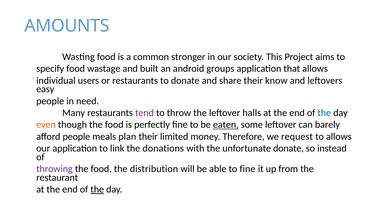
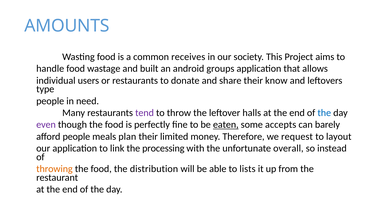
stronger: stronger -> receives (188, 57)
specify: specify -> handle (50, 69)
easy: easy -> type (45, 89)
even colour: orange -> purple (46, 124)
some leftover: leftover -> accepts (281, 124)
to allows: allows -> layout (339, 136)
donations: donations -> processing (163, 148)
unfortunate donate: donate -> overall (288, 148)
throwing colour: purple -> orange (54, 168)
to fine: fine -> lists (247, 168)
the underline: present -> none (97, 189)
